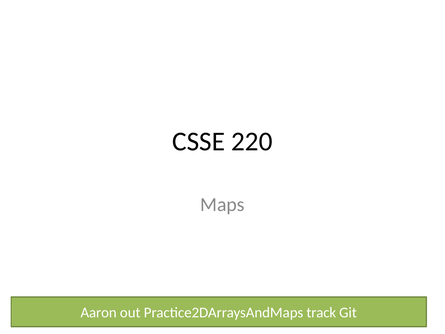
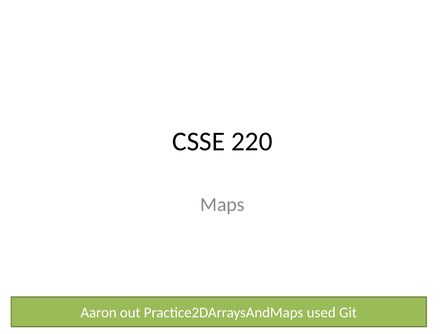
track: track -> used (321, 313)
